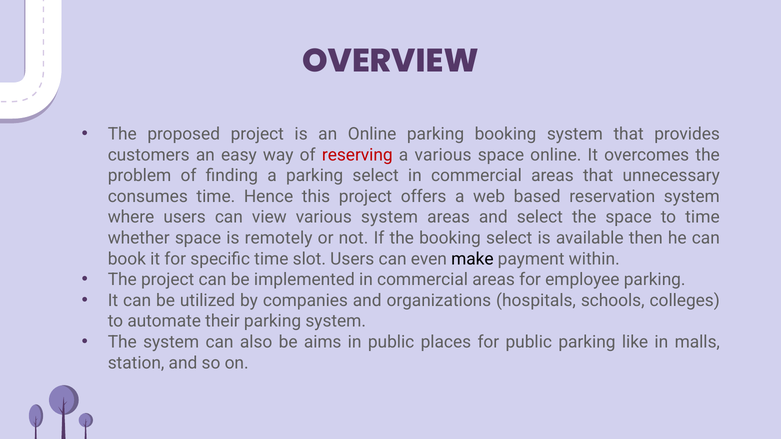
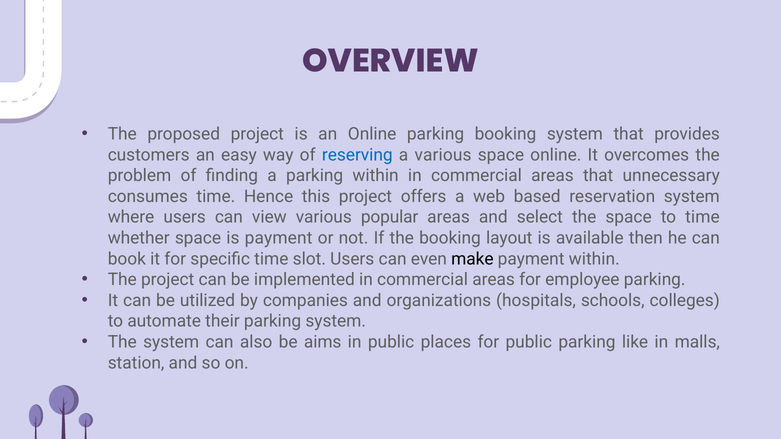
reserving colour: red -> blue (357, 155)
parking select: select -> within (376, 176)
various system: system -> popular (390, 217)
is remotely: remotely -> payment (279, 238)
booking select: select -> layout (509, 238)
